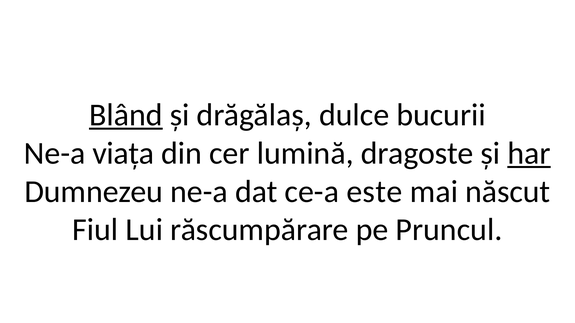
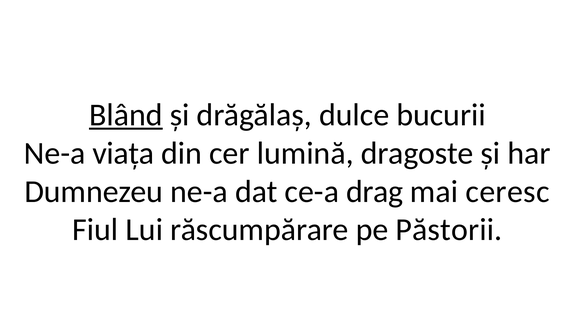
har underline: present -> none (529, 153)
este: este -> drag (375, 192)
născut: născut -> ceresc (508, 192)
Pruncul: Pruncul -> Păstorii (449, 230)
